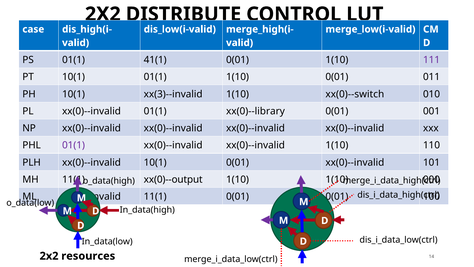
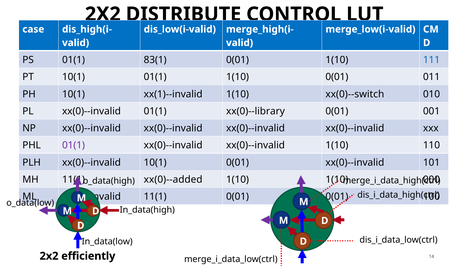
41(1: 41(1 -> 83(1 (155, 60)
111 colour: purple -> blue (432, 60)
xx(3)--invalid: xx(3)--invalid -> xx(1)--invalid (173, 94)
xx(0)--output: xx(0)--output -> xx(0)--added (173, 179)
resources: resources -> efficiently (88, 256)
